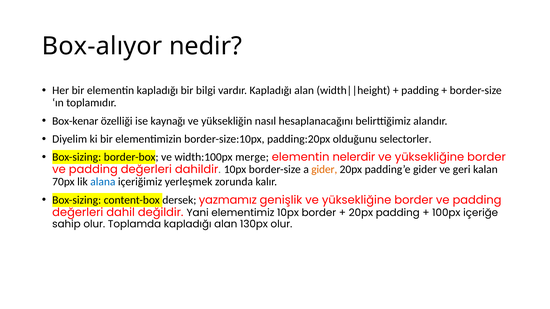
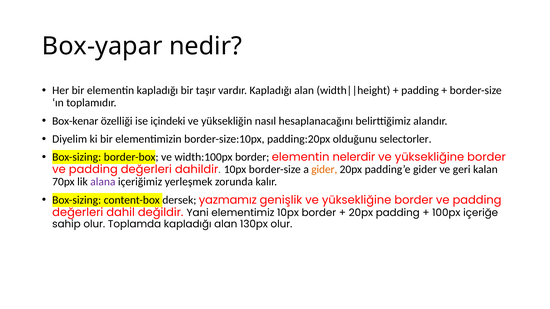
Box-alıyor: Box-alıyor -> Box-yapar (102, 46)
bilgi: bilgi -> taşır (206, 91)
kaynağı: kaynağı -> içindeki (168, 121)
width:100px merge: merge -> border (252, 157)
alana colour: blue -> purple (103, 182)
